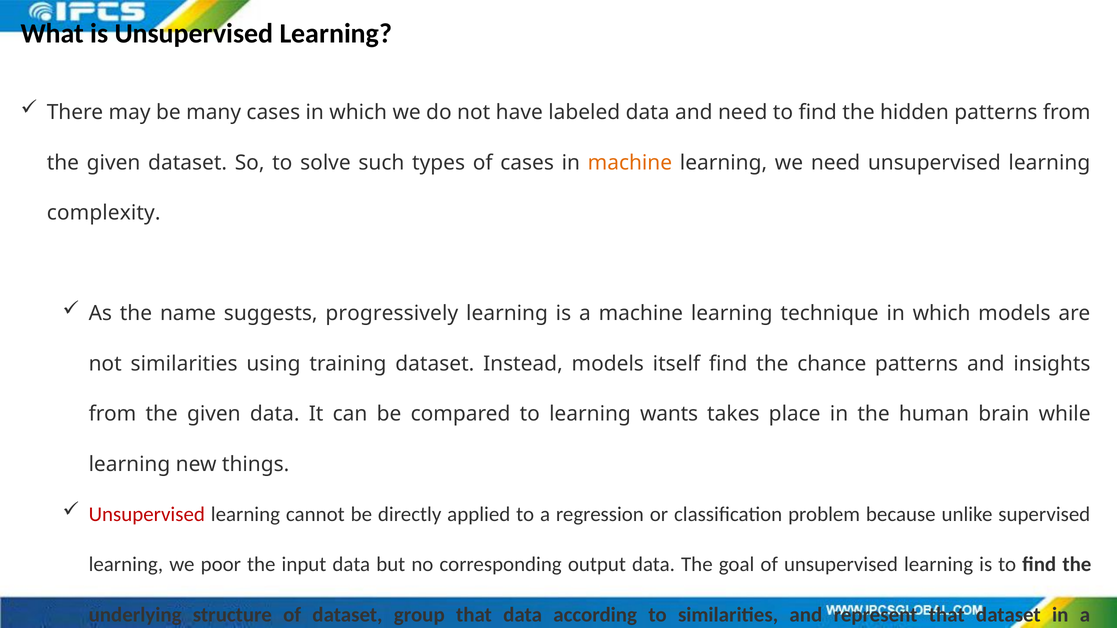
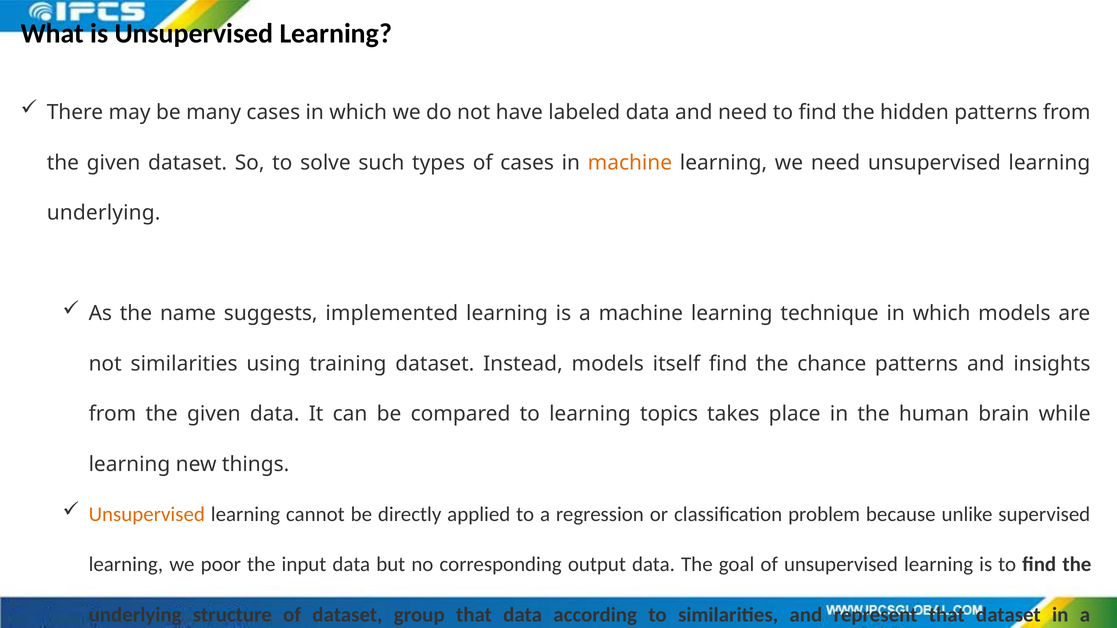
complexity: complexity -> underlying (104, 213)
progressively: progressively -> implemented (392, 314)
wants: wants -> topics (669, 414)
Unsupervised colour: red -> orange (147, 515)
